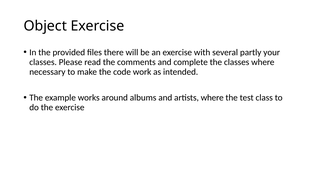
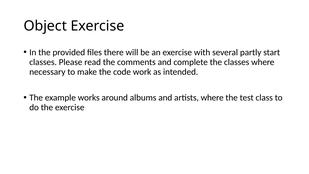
your: your -> start (272, 52)
